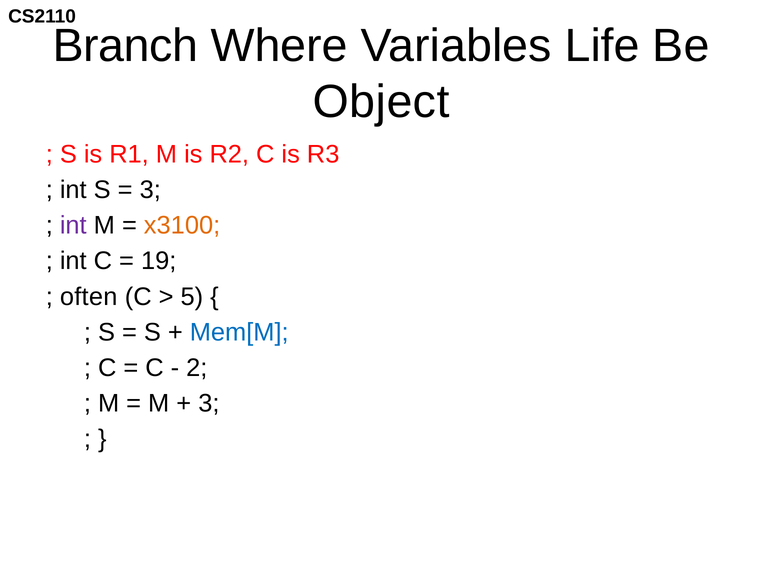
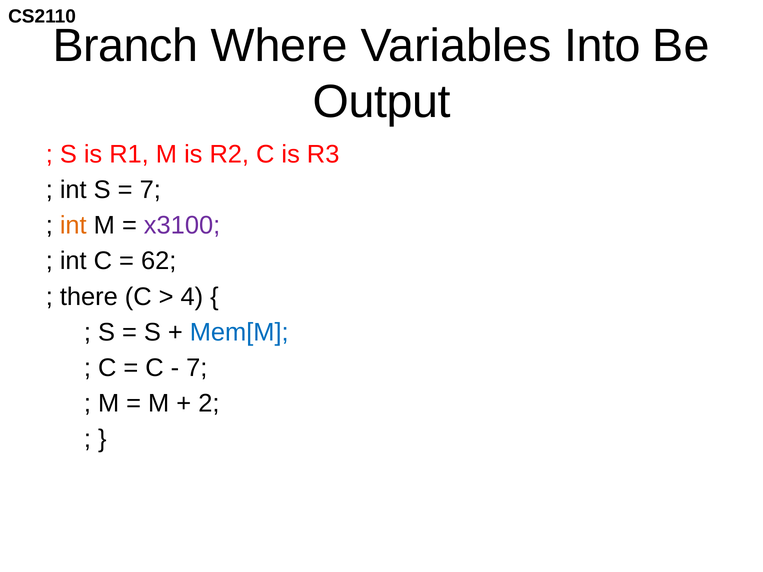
Life: Life -> Into (602, 46)
Object: Object -> Output (382, 102)
3: 3 -> 7 (150, 190)
int colour: purple -> orange (73, 226)
x3100 colour: orange -> purple (182, 226)
19: 19 -> 62 (159, 261)
often: often -> there (89, 297)
5: 5 -> 4 (192, 297)
2: 2 -> 7 (197, 368)
3: 3 -> 2 (209, 404)
